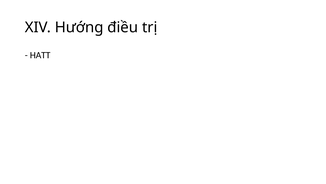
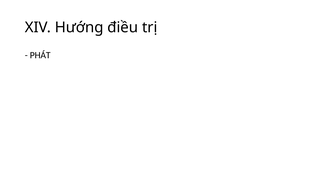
HATT: HATT -> PHÁT (40, 55)
